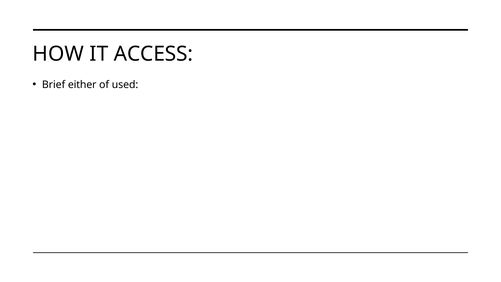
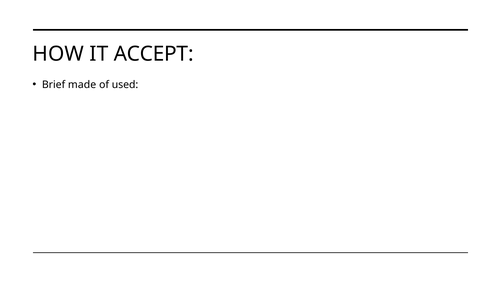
ACCESS: ACCESS -> ACCEPT (154, 54)
either: either -> made (82, 85)
